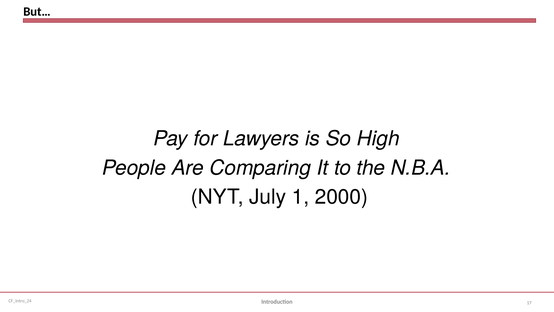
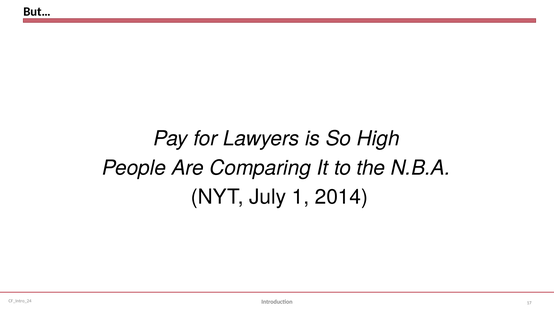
2000: 2000 -> 2014 (341, 197)
